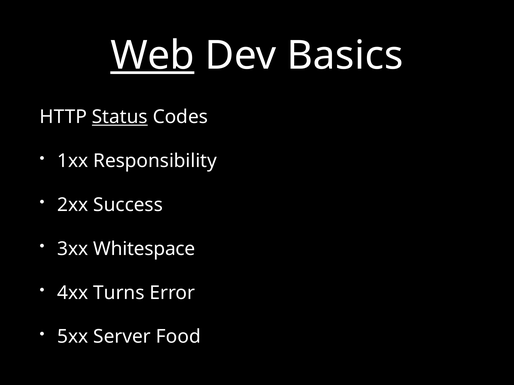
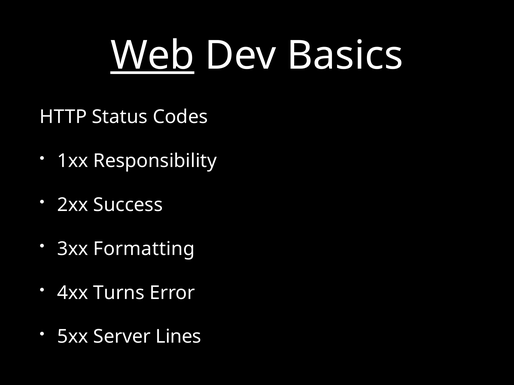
Status underline: present -> none (120, 117)
Whitespace: Whitespace -> Formatting (144, 249)
Food: Food -> Lines (178, 337)
